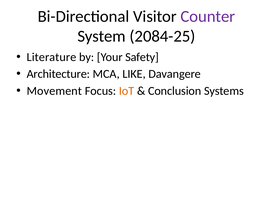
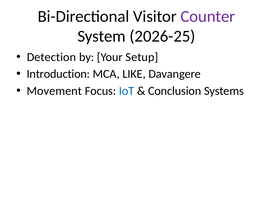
2084-25: 2084-25 -> 2026-25 (162, 36)
Literature: Literature -> Detection (51, 57)
Safety: Safety -> Setup (142, 57)
Architecture: Architecture -> Introduction (58, 74)
IoT colour: orange -> blue (127, 91)
